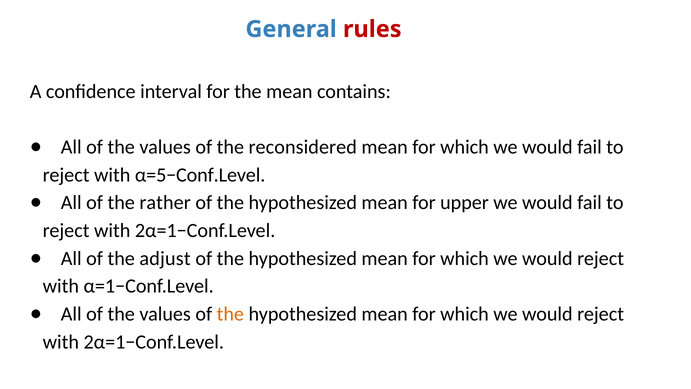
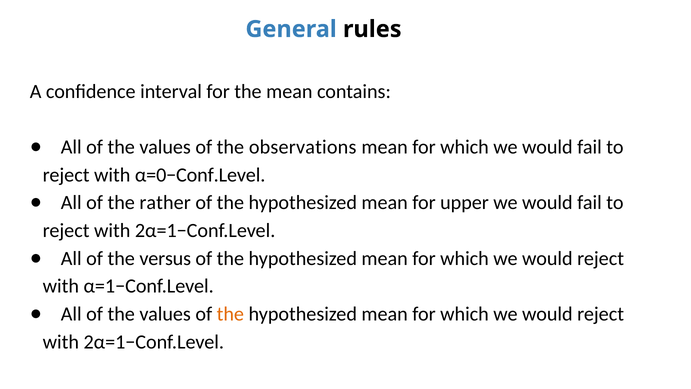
rules colour: red -> black (372, 29)
reconsidered: reconsidered -> observations (303, 147)
α=5−Conf.Level: α=5−Conf.Level -> α=0−Conf.Level (200, 175)
adjust: adjust -> versus (165, 258)
